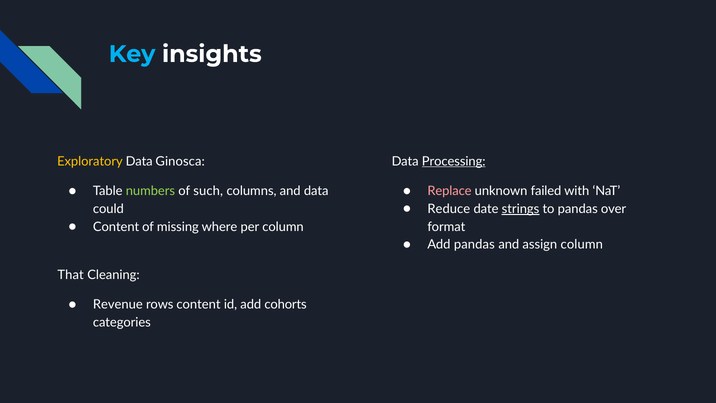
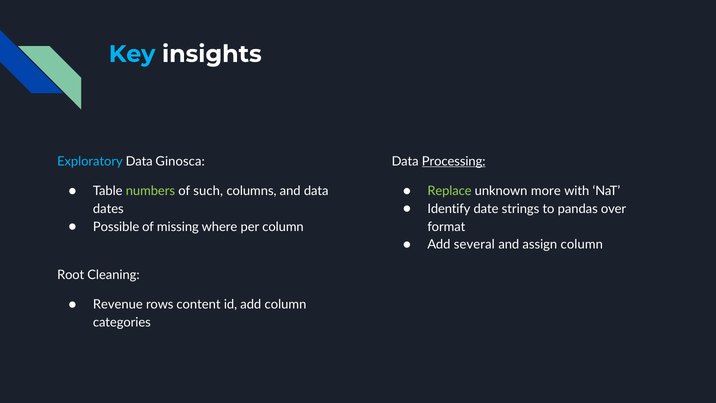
Exploratory colour: yellow -> light blue (90, 161)
Replace colour: pink -> light green (449, 191)
failed: failed -> more (546, 191)
Reduce: Reduce -> Identify (449, 209)
strings underline: present -> none (521, 209)
could: could -> dates (108, 209)
Content: Content -> Possible (116, 227)
Add pandas: pandas -> several (474, 244)
That: That -> Root (71, 275)
add cohorts: cohorts -> column (285, 305)
